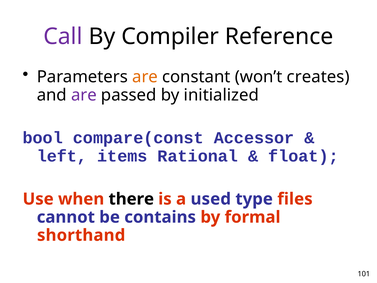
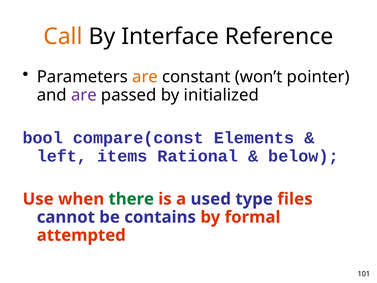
Call colour: purple -> orange (63, 36)
Compiler: Compiler -> Interface (170, 36)
creates: creates -> pointer (318, 77)
Accessor: Accessor -> Elements (254, 138)
float: float -> below (303, 156)
there colour: black -> green (131, 199)
shorthand: shorthand -> attempted (81, 235)
